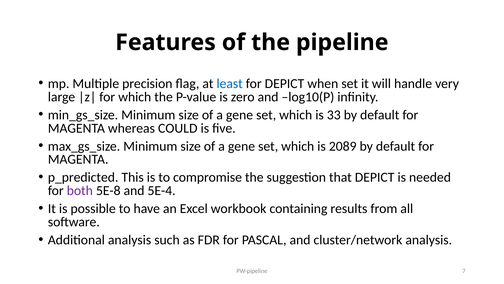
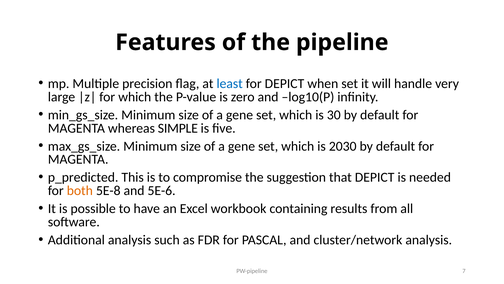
33: 33 -> 30 (334, 115)
COULD: COULD -> SIMPLE (178, 128)
2089: 2089 -> 2030 (343, 146)
both colour: purple -> orange (80, 190)
5E-4: 5E-4 -> 5E-6 (162, 190)
